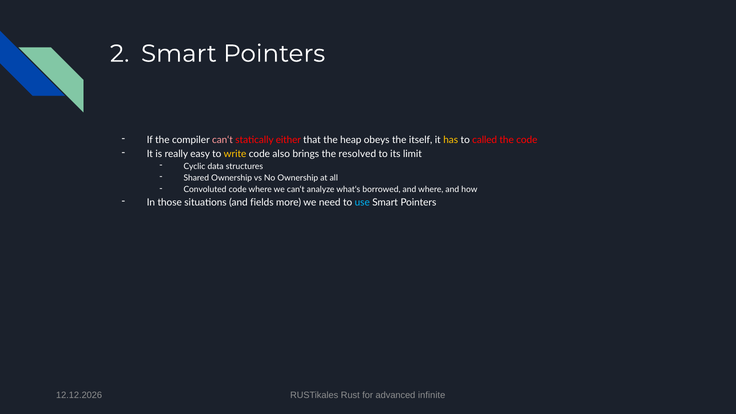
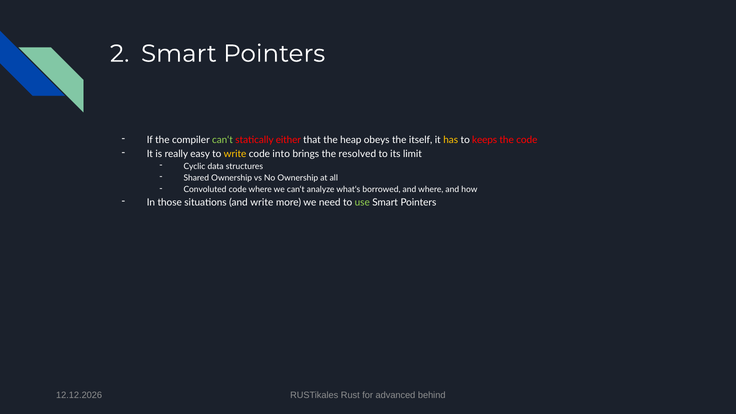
can‘t colour: pink -> light green (222, 140)
called: called -> keeps (485, 140)
also: also -> into (281, 154)
and fields: fields -> write (262, 203)
use colour: light blue -> light green (362, 203)
infinite: infinite -> behind (432, 395)
